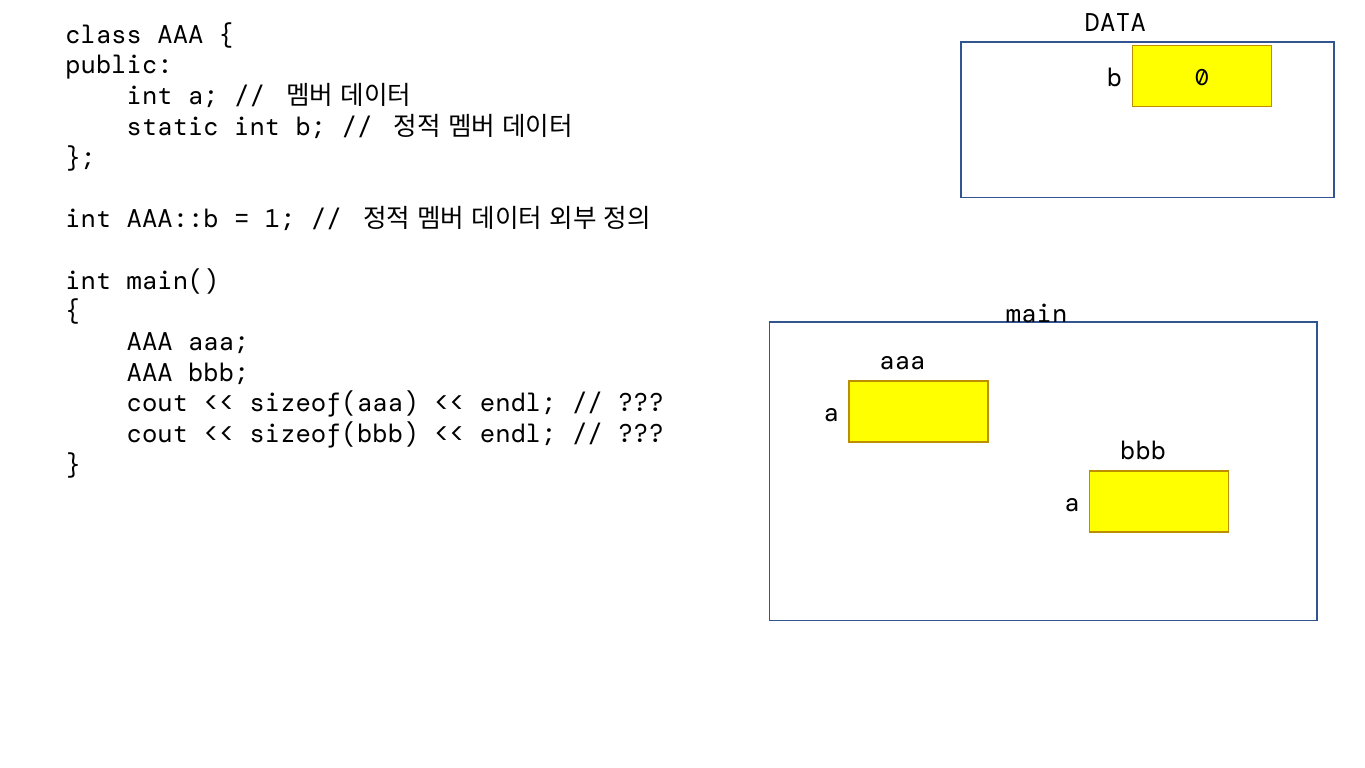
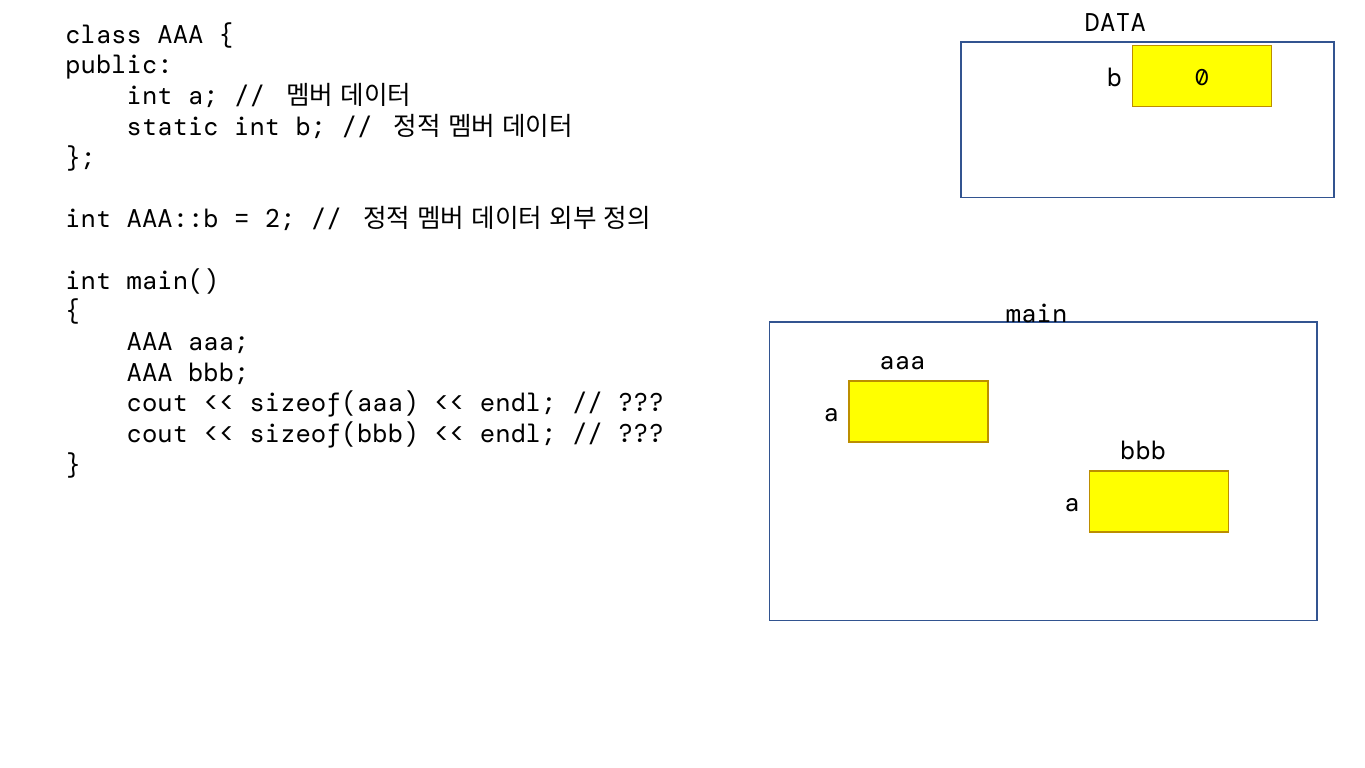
1: 1 -> 2 (280, 219)
